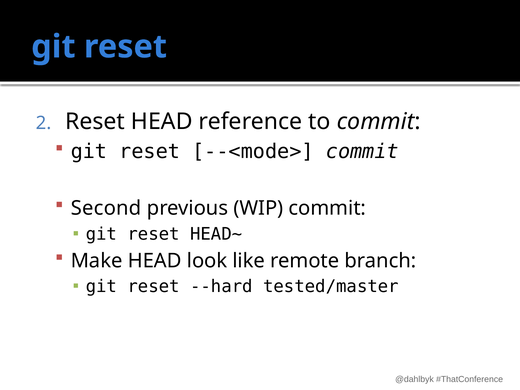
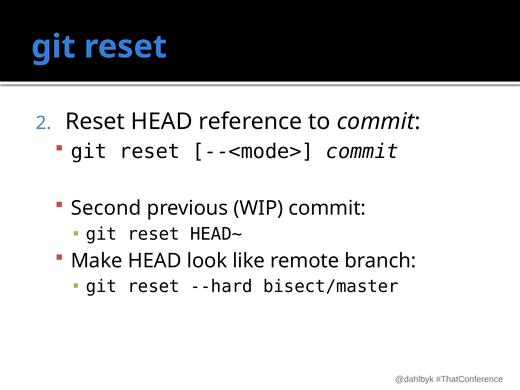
tested/master: tested/master -> bisect/master (331, 287)
